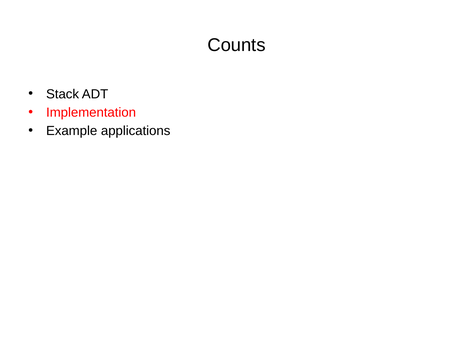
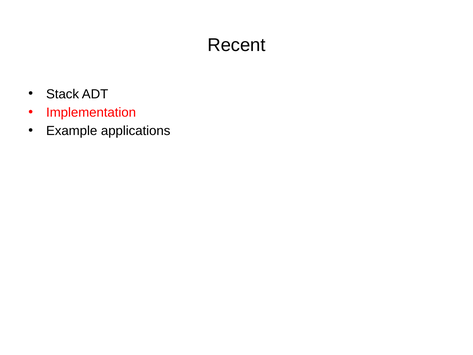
Counts: Counts -> Recent (236, 45)
